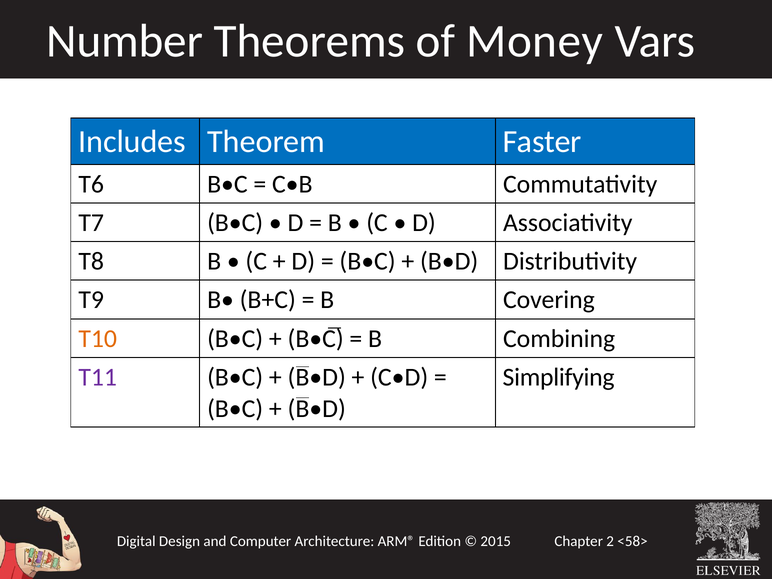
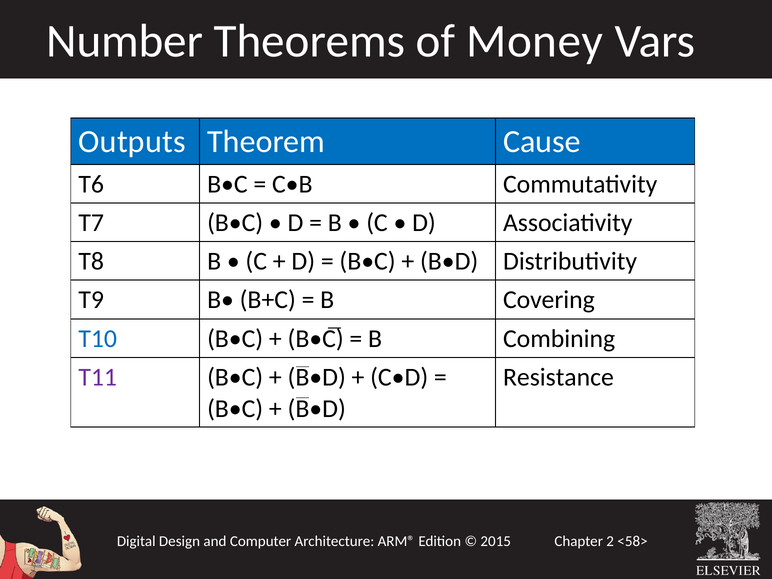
Includes: Includes -> Outputs (132, 142)
Faster: Faster -> Cause (542, 142)
T10 colour: orange -> blue (98, 339)
Simplifying: Simplifying -> Resistance (558, 377)
